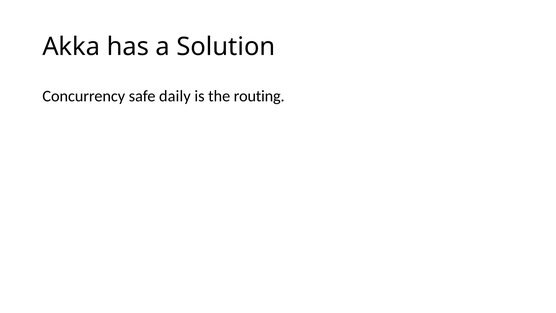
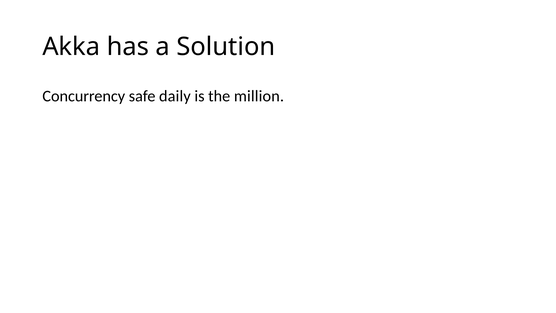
routing: routing -> million (259, 96)
